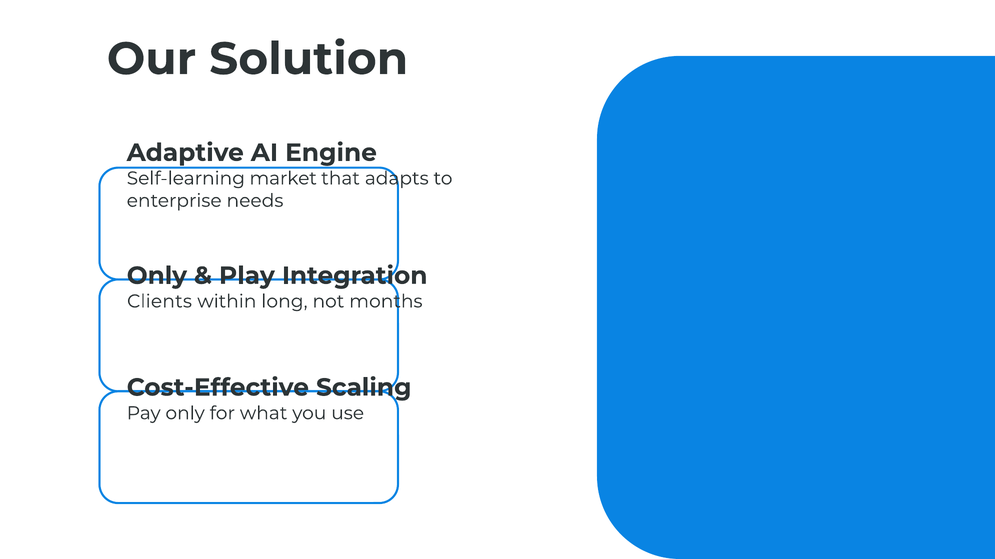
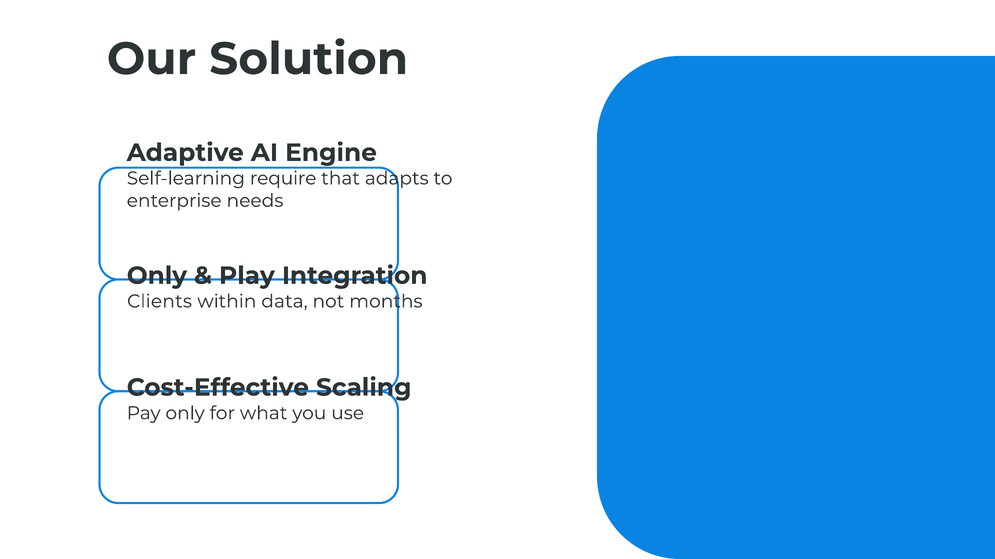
market: market -> require (283, 179)
long: long -> data (284, 302)
